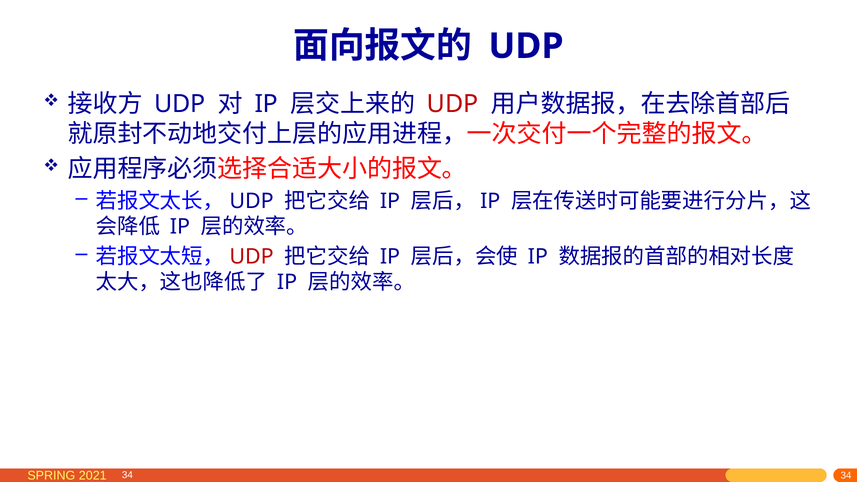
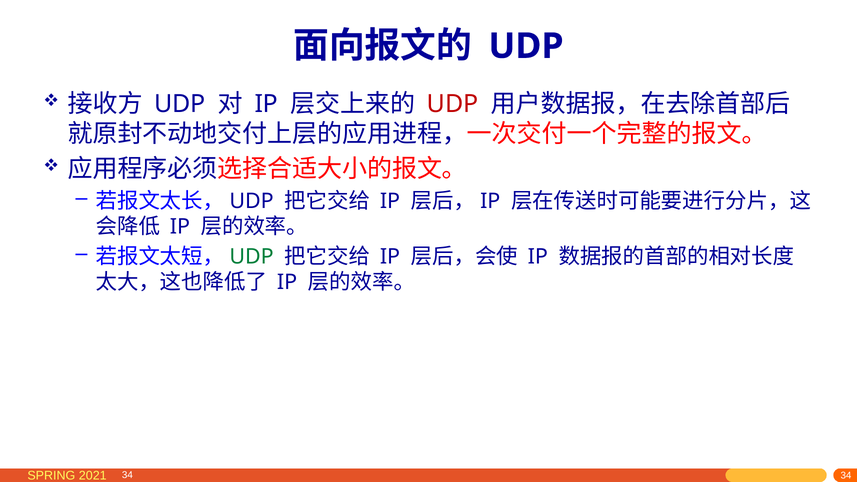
UDP colour: red -> green (252, 257)
